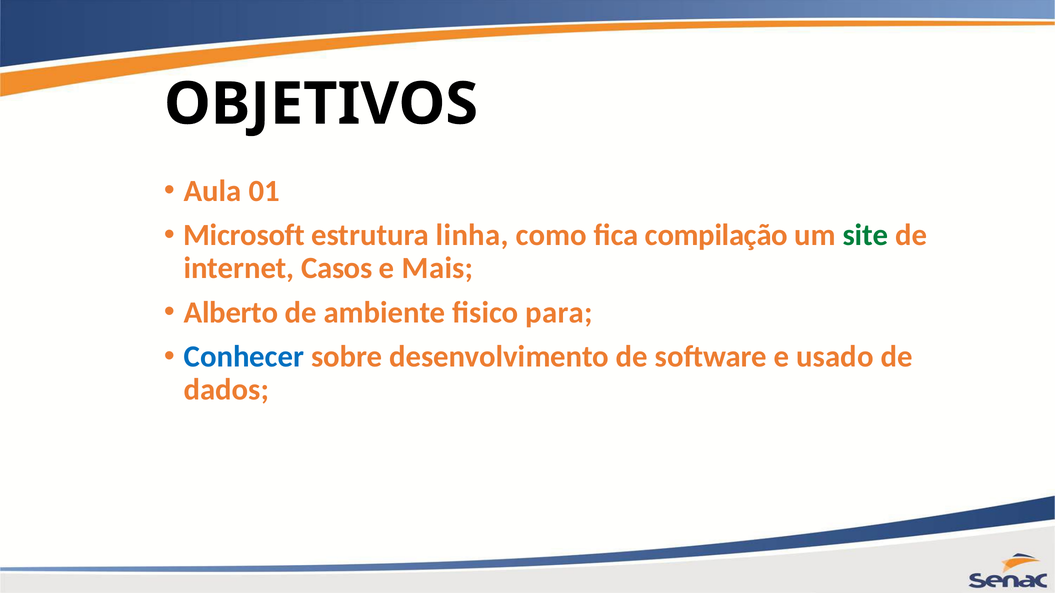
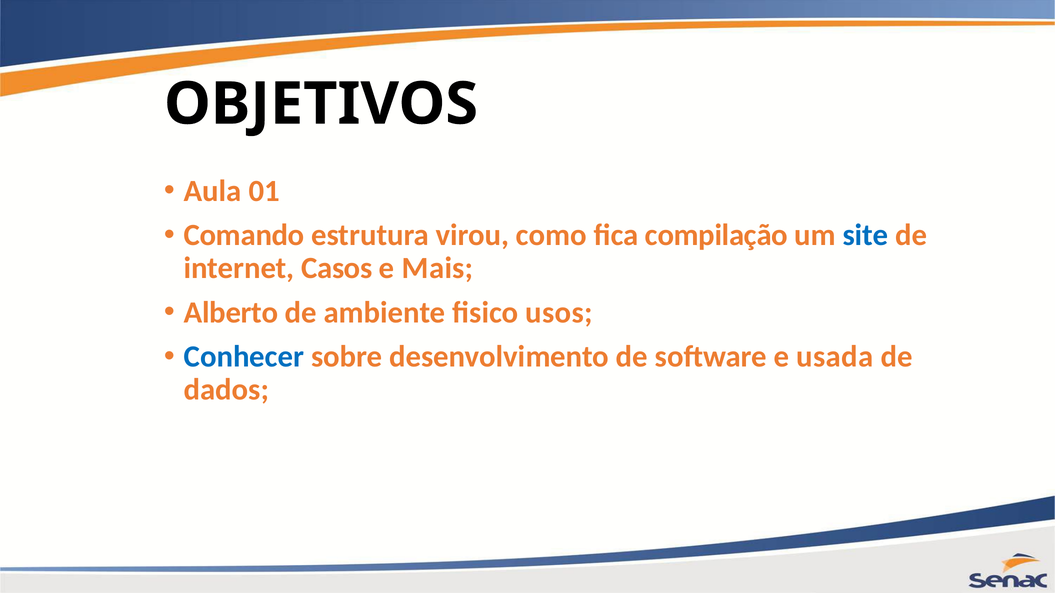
Microsoft: Microsoft -> Comando (244, 235)
linha: linha -> virou (473, 235)
site colour: green -> blue (865, 235)
para: para -> usos (559, 313)
usado: usado -> usada (835, 357)
